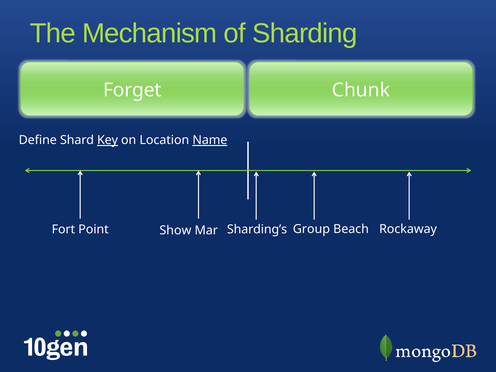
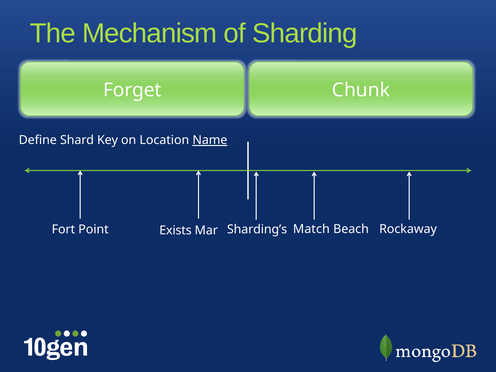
Key underline: present -> none (108, 140)
Group: Group -> Match (311, 229)
Show: Show -> Exists (175, 230)
